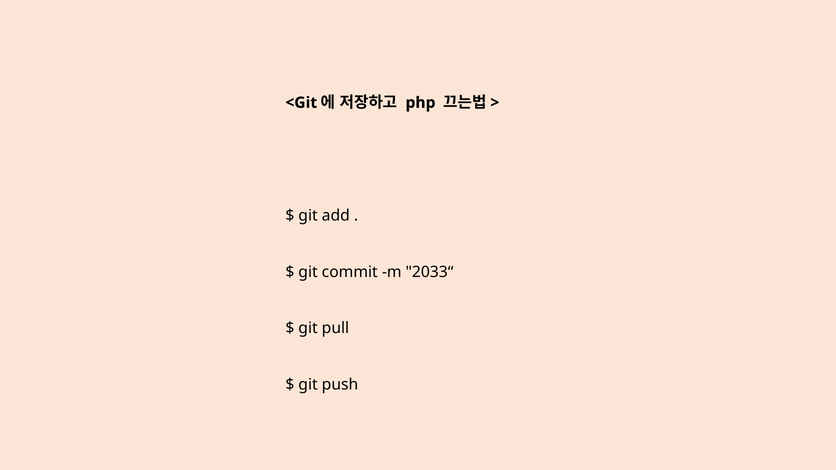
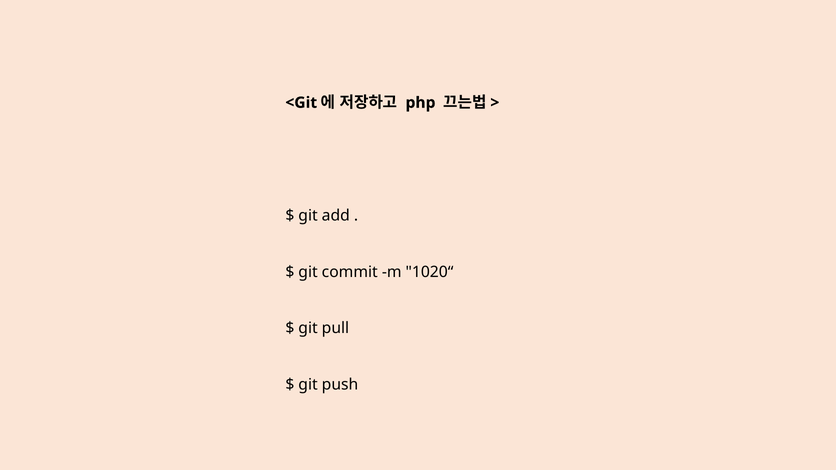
2033“: 2033“ -> 1020“ (429, 272)
